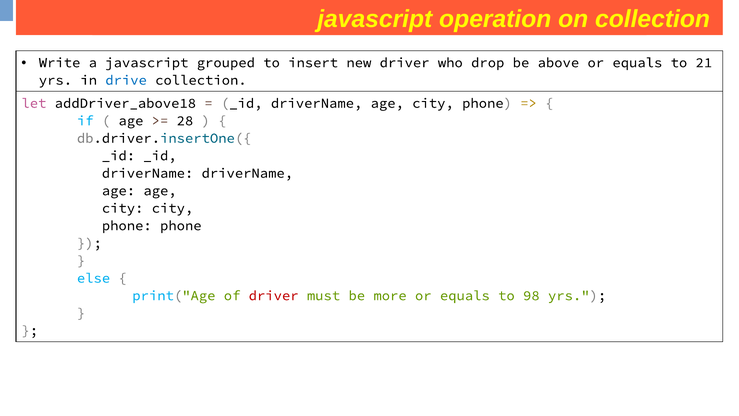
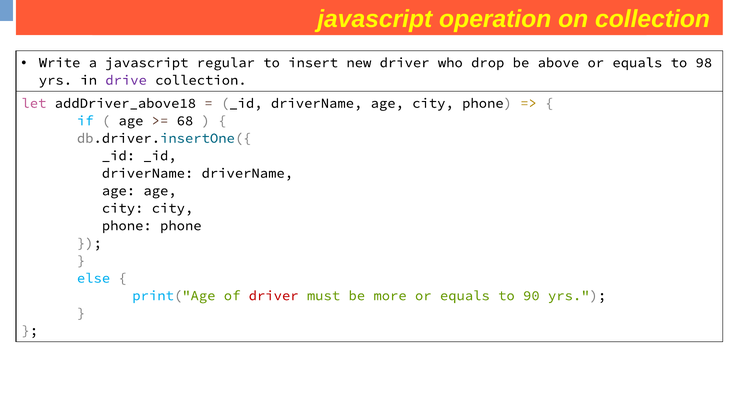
grouped: grouped -> regular (226, 63)
21: 21 -> 98 (704, 63)
drive colour: blue -> purple (126, 80)
28: 28 -> 68 (185, 121)
98: 98 -> 90 (531, 295)
